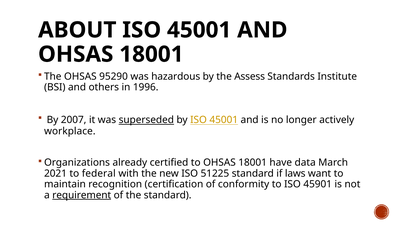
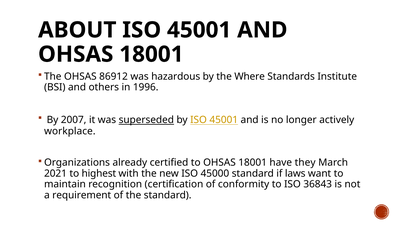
95290: 95290 -> 86912 (114, 76)
Assess: Assess -> Where (250, 76)
data: data -> they (305, 163)
federal: federal -> highest (99, 173)
51225: 51225 -> 45000 (215, 173)
45901: 45901 -> 36843 (318, 184)
requirement underline: present -> none (82, 195)
